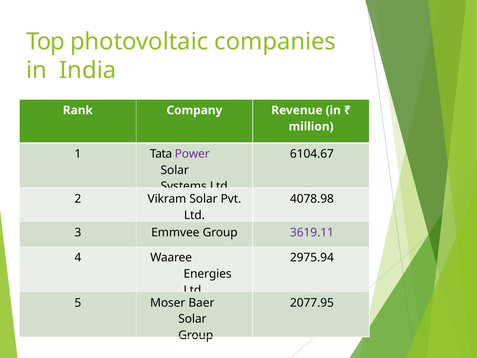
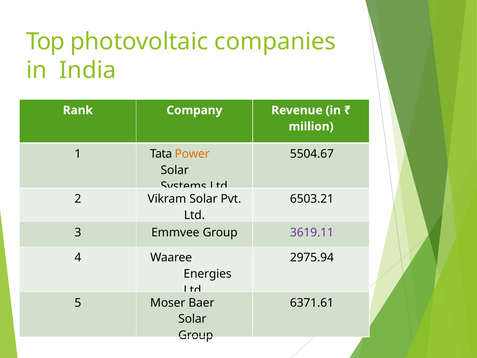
Power colour: purple -> orange (192, 154)
6104.67: 6104.67 -> 5504.67 (312, 154)
4078.98: 4078.98 -> 6503.21 (312, 199)
2077.95: 2077.95 -> 6371.61 (312, 303)
